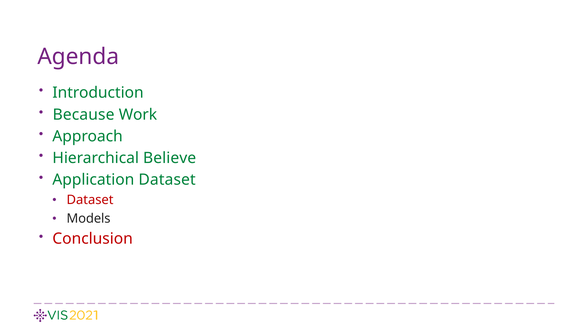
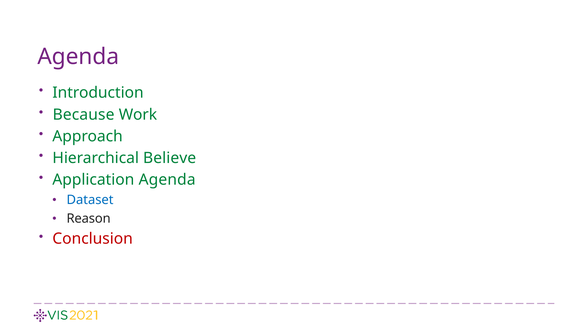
Application Dataset: Dataset -> Agenda (167, 180)
Dataset colour: red -> blue (90, 200)
Models: Models -> Reason (89, 218)
